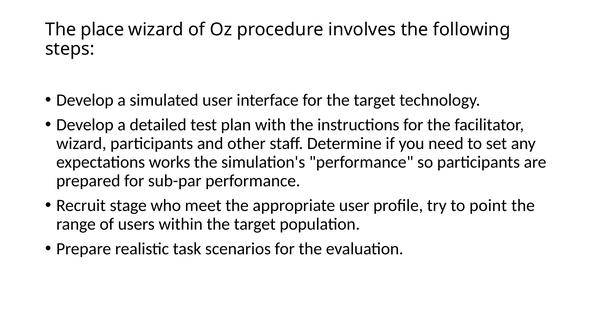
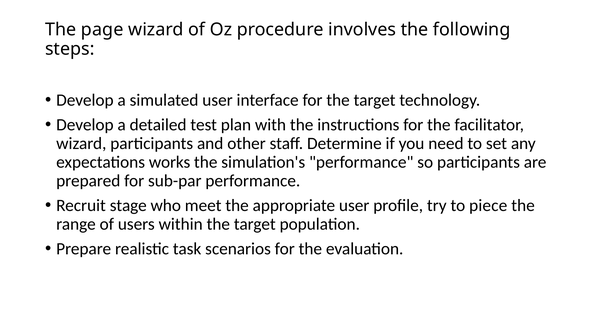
place: place -> page (102, 29)
point: point -> piece (488, 205)
